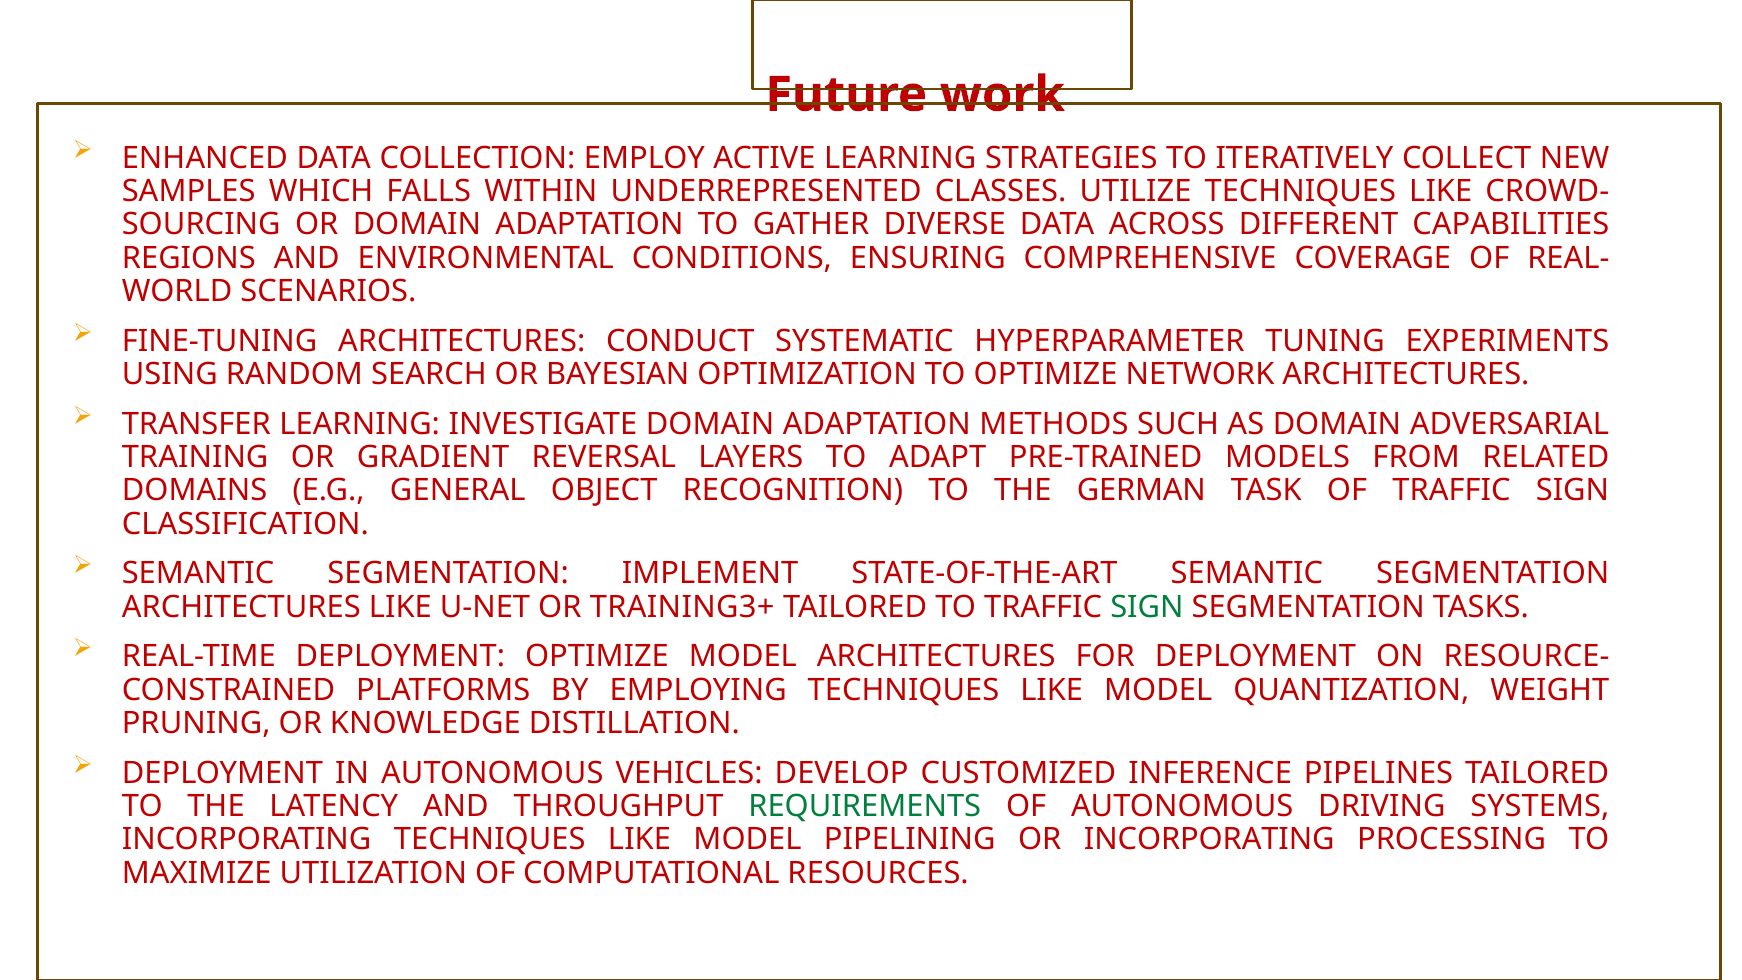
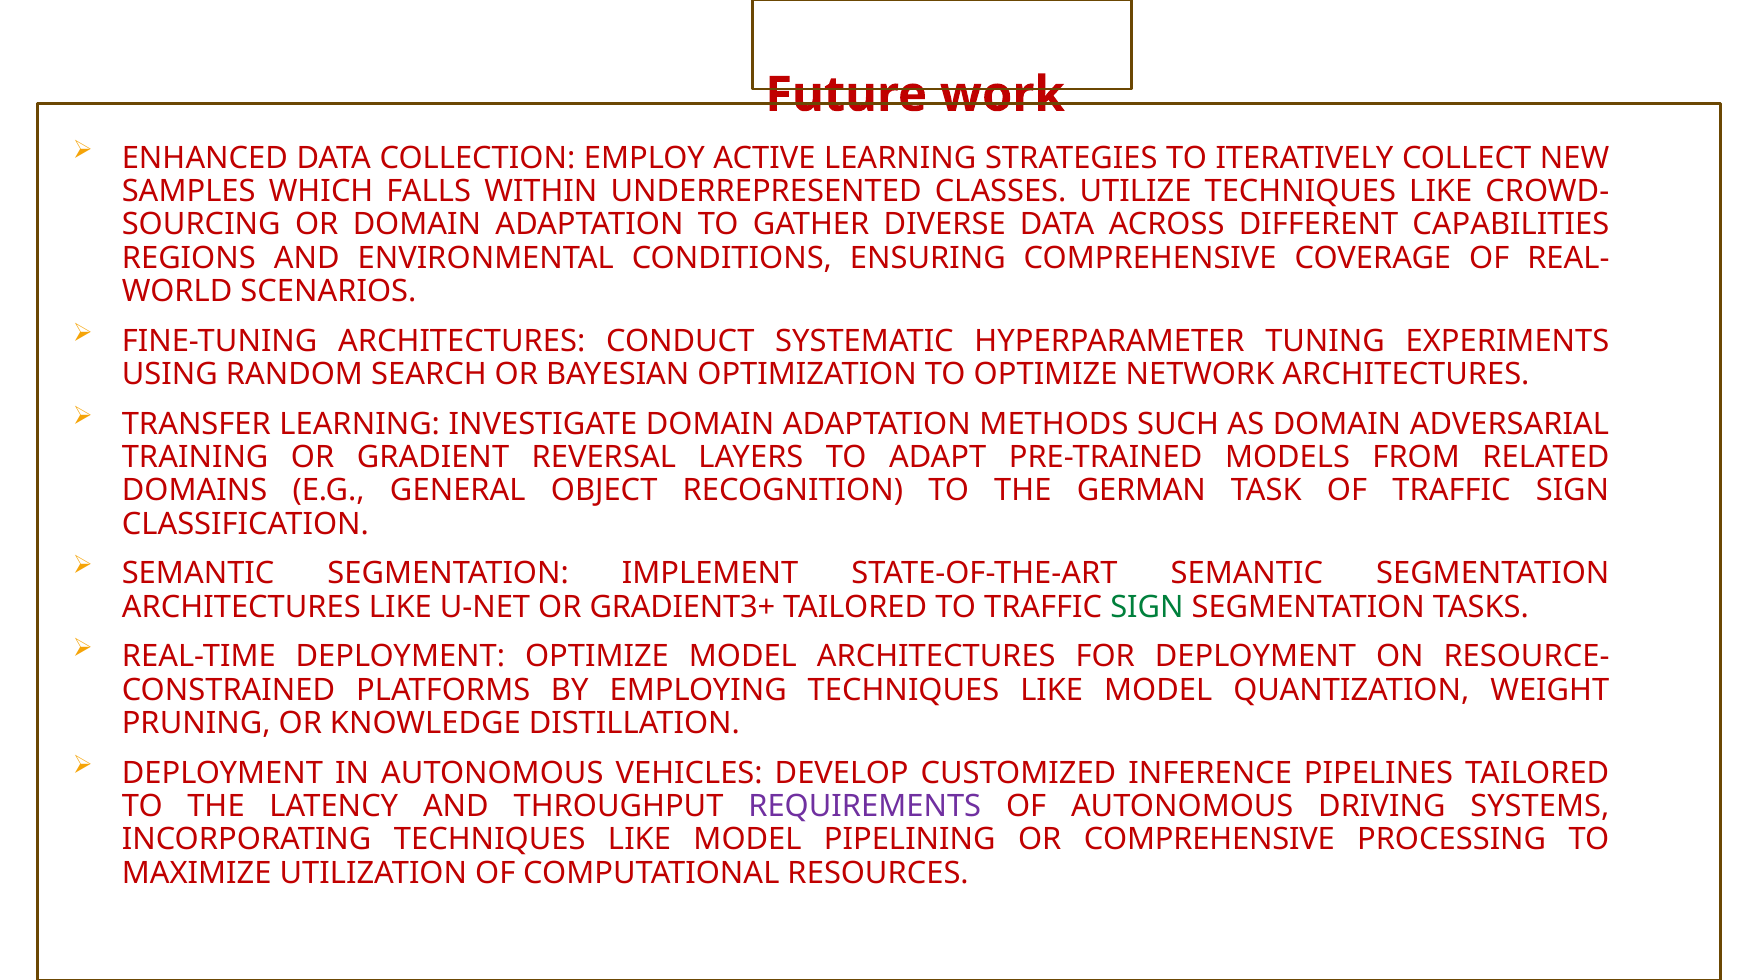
TRAINING3+: TRAINING3+ -> GRADIENT3+ (682, 607)
REQUIREMENTS colour: green -> purple (865, 806)
OR INCORPORATING: INCORPORATING -> COMPREHENSIVE (1209, 839)
